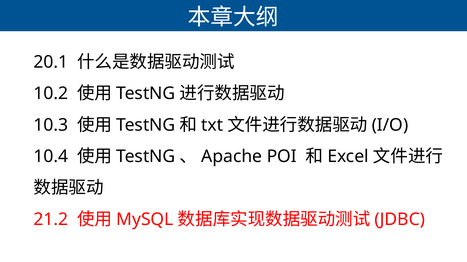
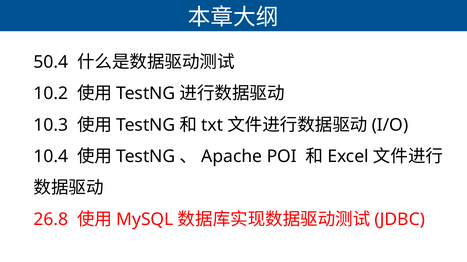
20.1: 20.1 -> 50.4 (51, 62)
21.2: 21.2 -> 26.8 (51, 220)
